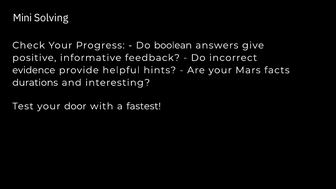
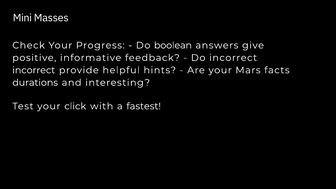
Solving: Solving -> Masses (51, 18)
evidence: evidence -> incorrect (34, 70)
door: door -> click (75, 106)
